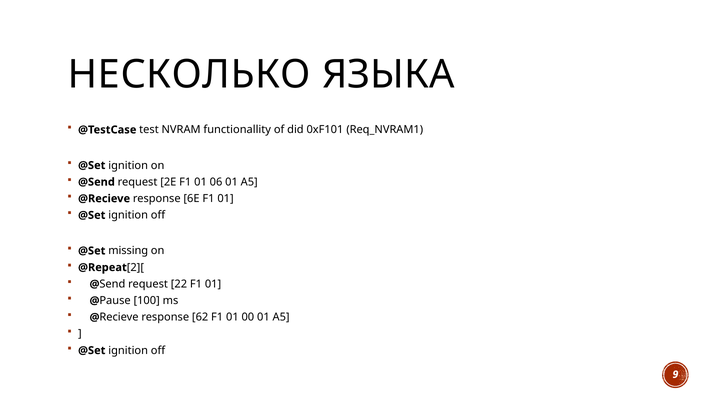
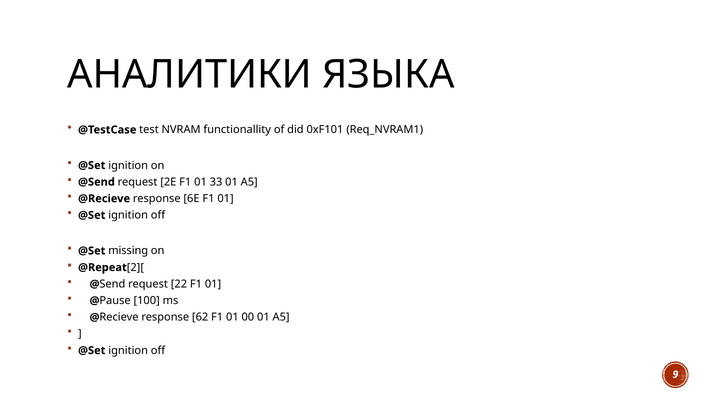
НЕСКОЛЬКО: НЕСКОЛЬКО -> АНАЛИТИКИ (190, 75)
06: 06 -> 33 (216, 182)
